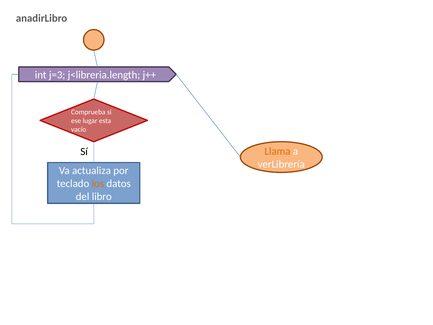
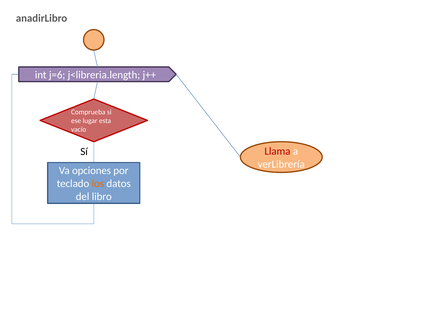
j=3: j=3 -> j=6 (57, 75)
Llama colour: orange -> red (277, 151)
actualiza: actualiza -> opciones (92, 171)
